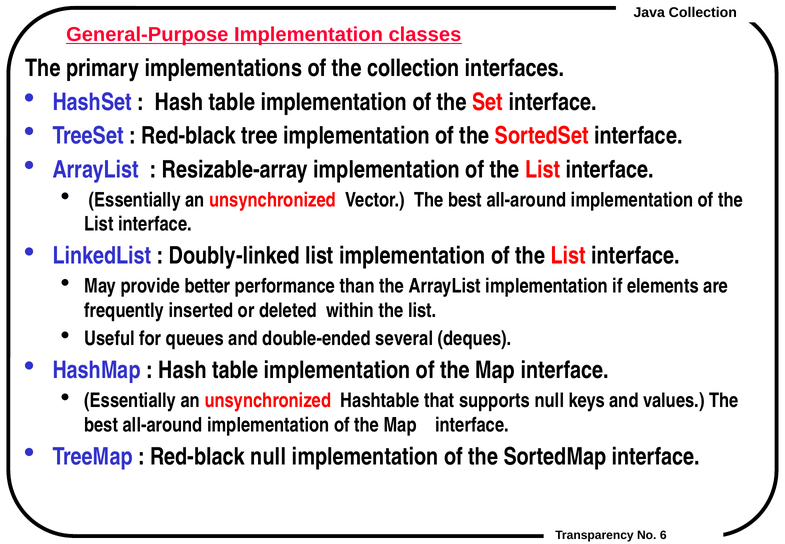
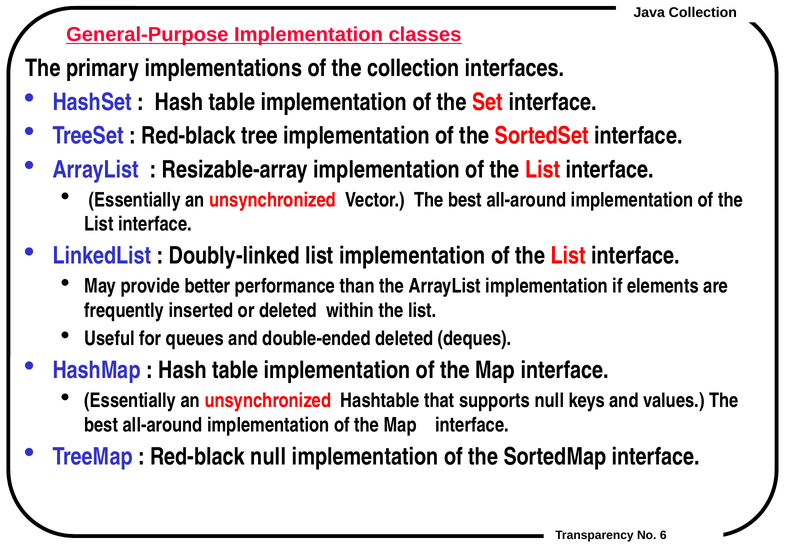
double-ended several: several -> deleted (404, 338)
